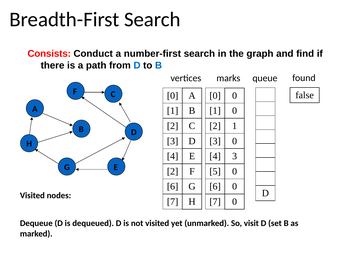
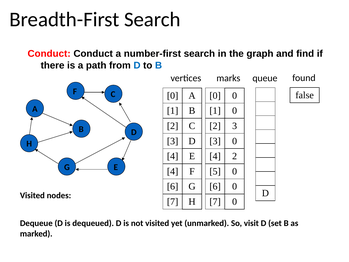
Consists: Consists -> Conduct (49, 54)
2 1: 1 -> 3 (235, 126)
4 3: 3 -> 2 (235, 156)
2: 2 -> 4 (173, 171)
